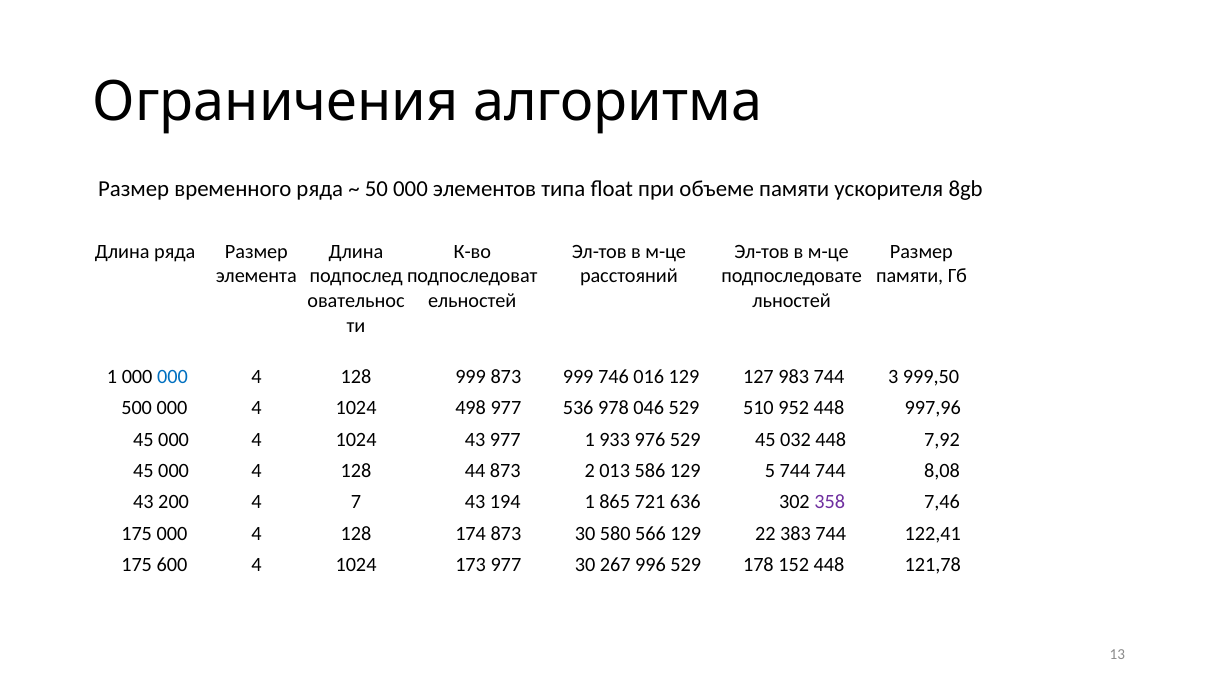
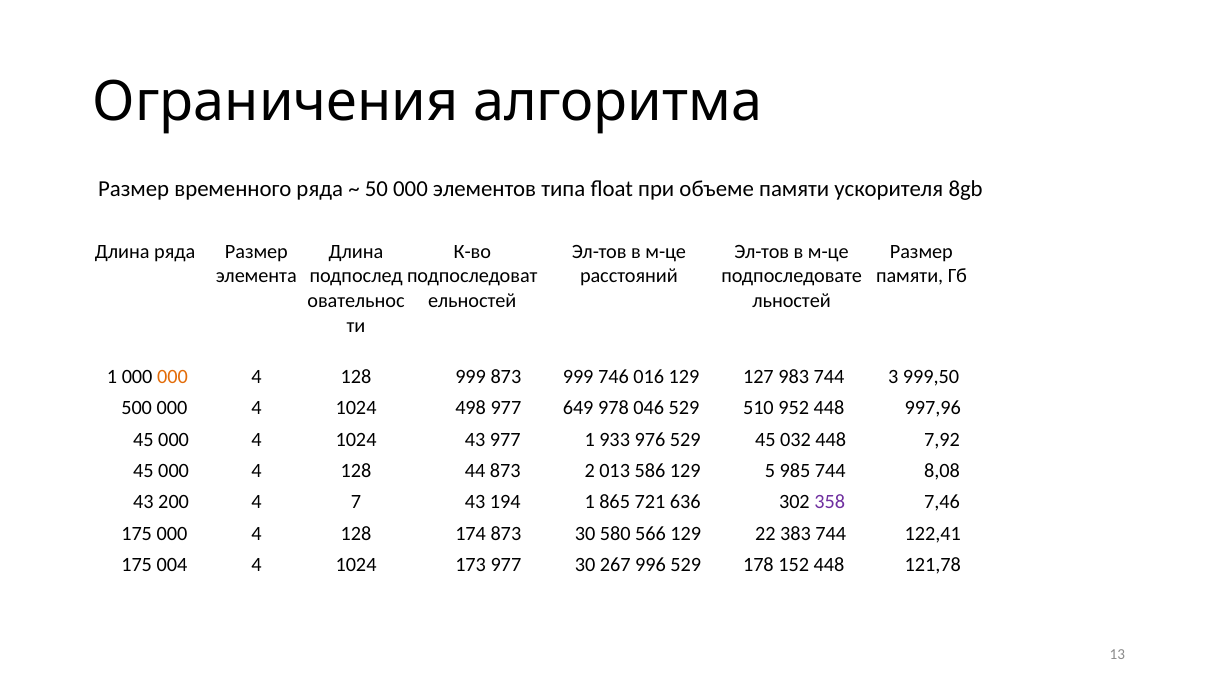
000 colour: blue -> orange (172, 377)
536: 536 -> 649 (578, 408)
5 744: 744 -> 985 (795, 471)
600: 600 -> 004 (172, 565)
